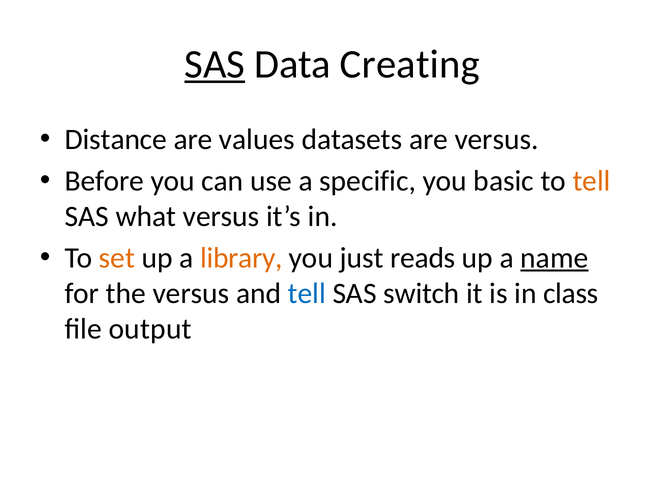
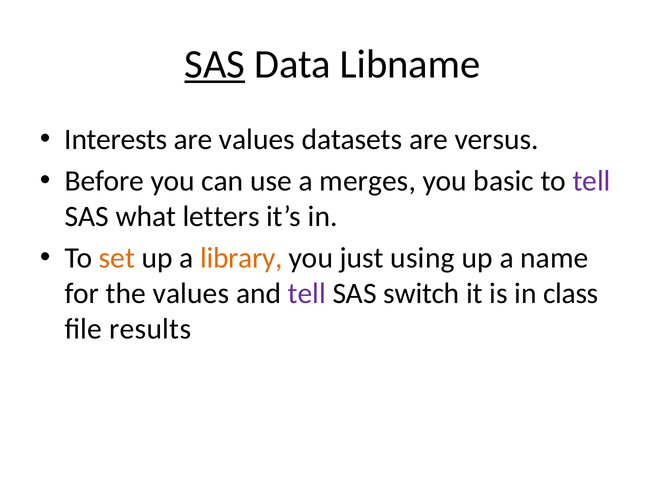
Creating: Creating -> Libname (410, 64)
Distance: Distance -> Interests (116, 140)
specific: specific -> merges (368, 181)
tell colour: orange -> purple (592, 181)
what versus: versus -> letters (221, 216)
reads: reads -> using (423, 258)
name underline: present -> none (554, 258)
the versus: versus -> values (191, 293)
tell colour: blue -> purple (307, 293)
output: output -> results (150, 329)
